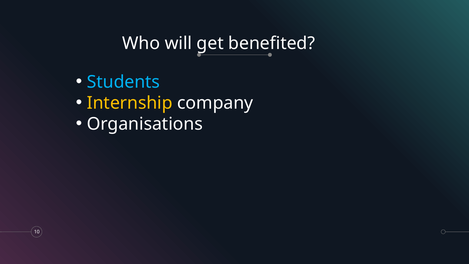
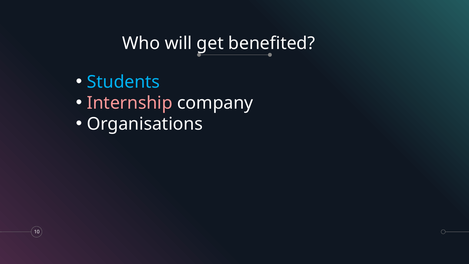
Internship colour: yellow -> pink (130, 103)
